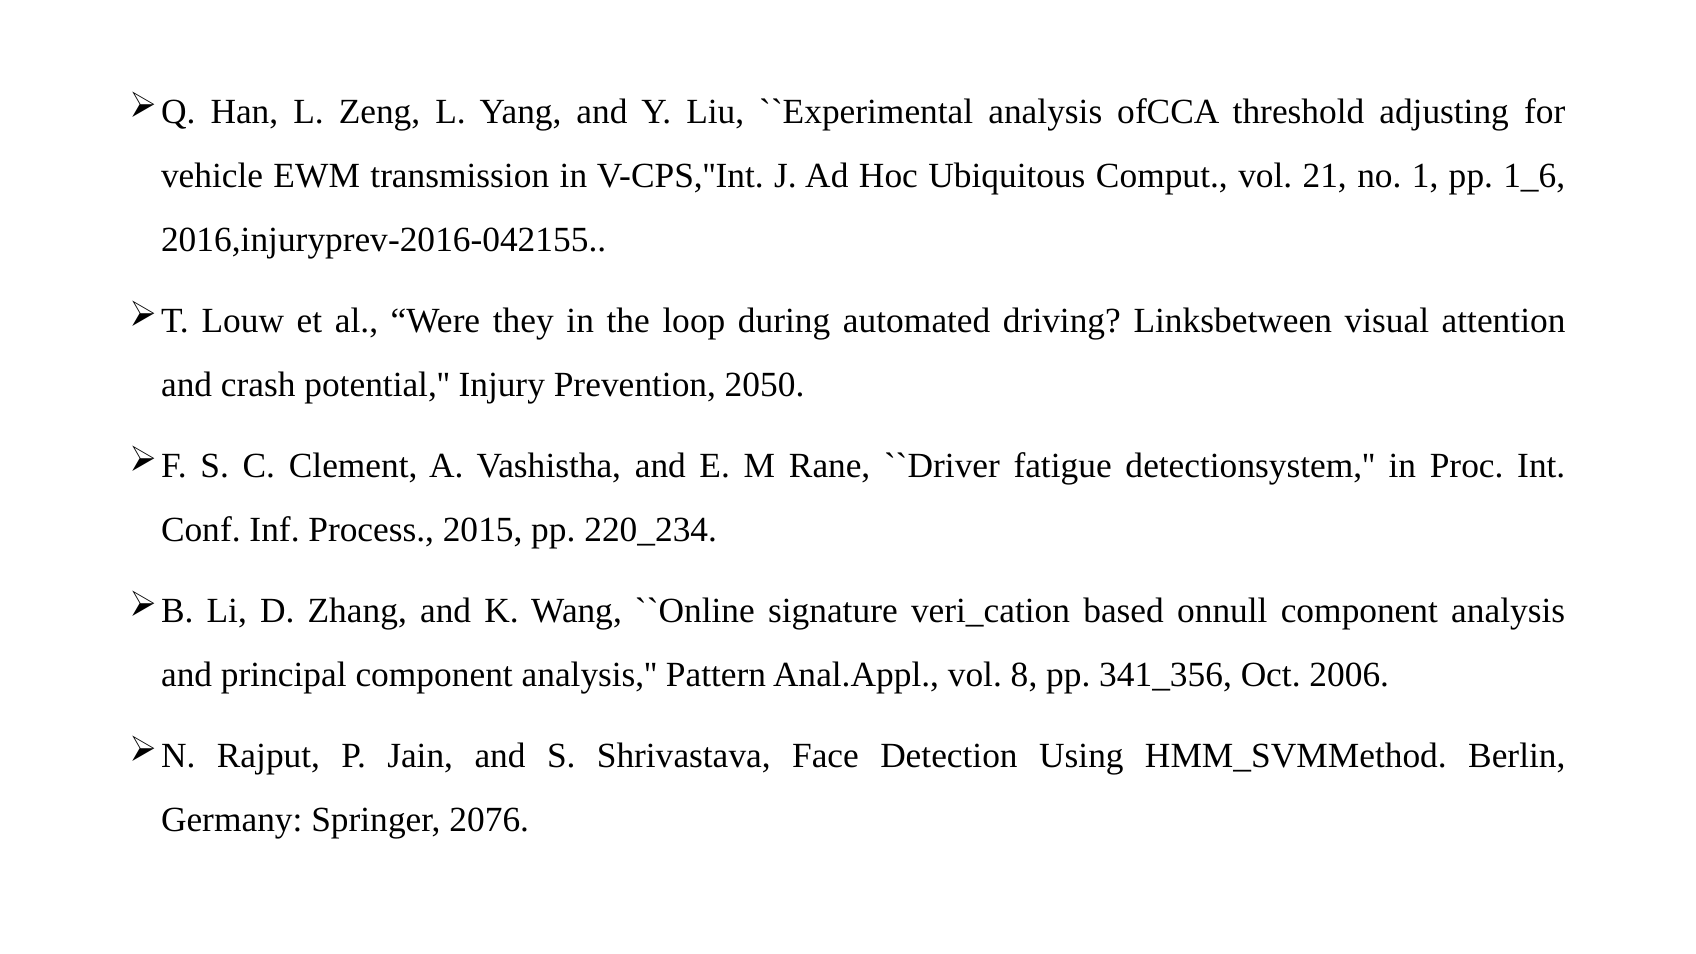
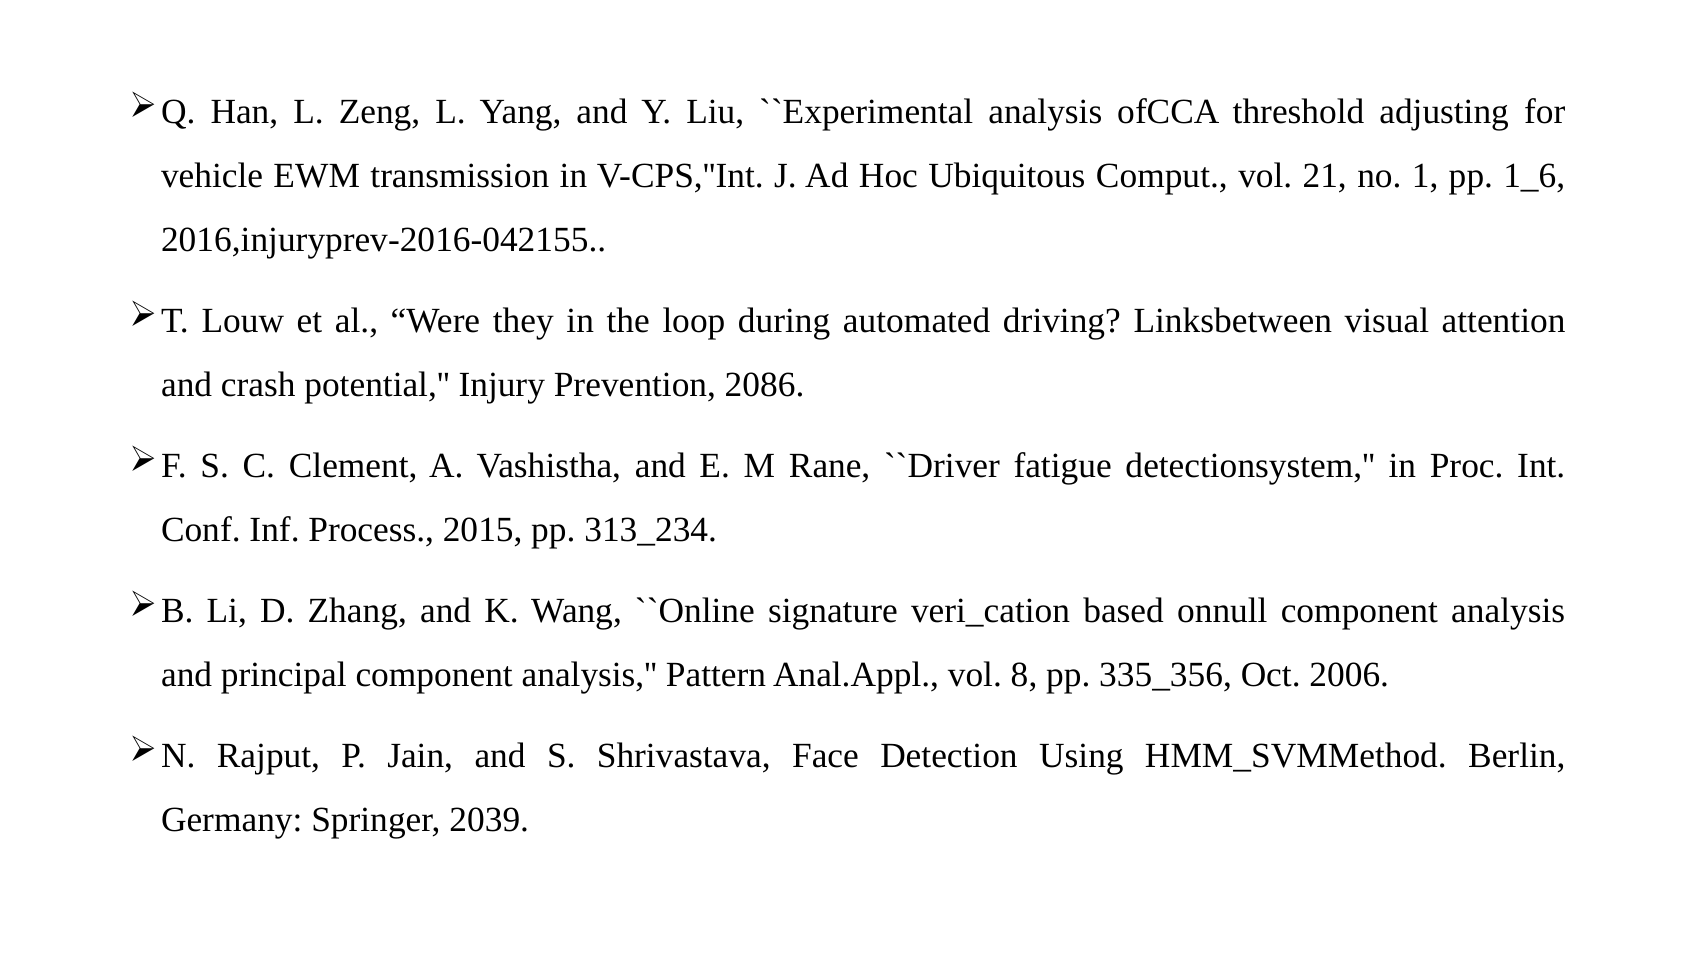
2050: 2050 -> 2086 (765, 384)
220_234: 220_234 -> 313_234 (651, 530)
341_356: 341_356 -> 335_356 (1166, 675)
2076: 2076 -> 2039 (489, 820)
